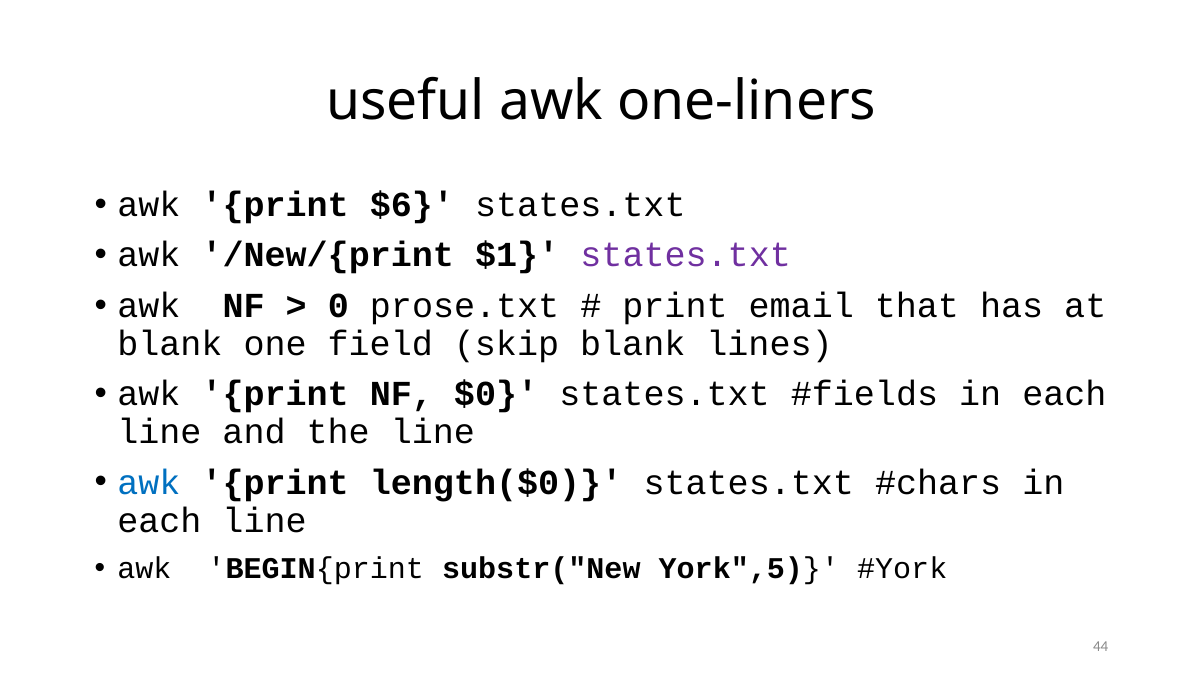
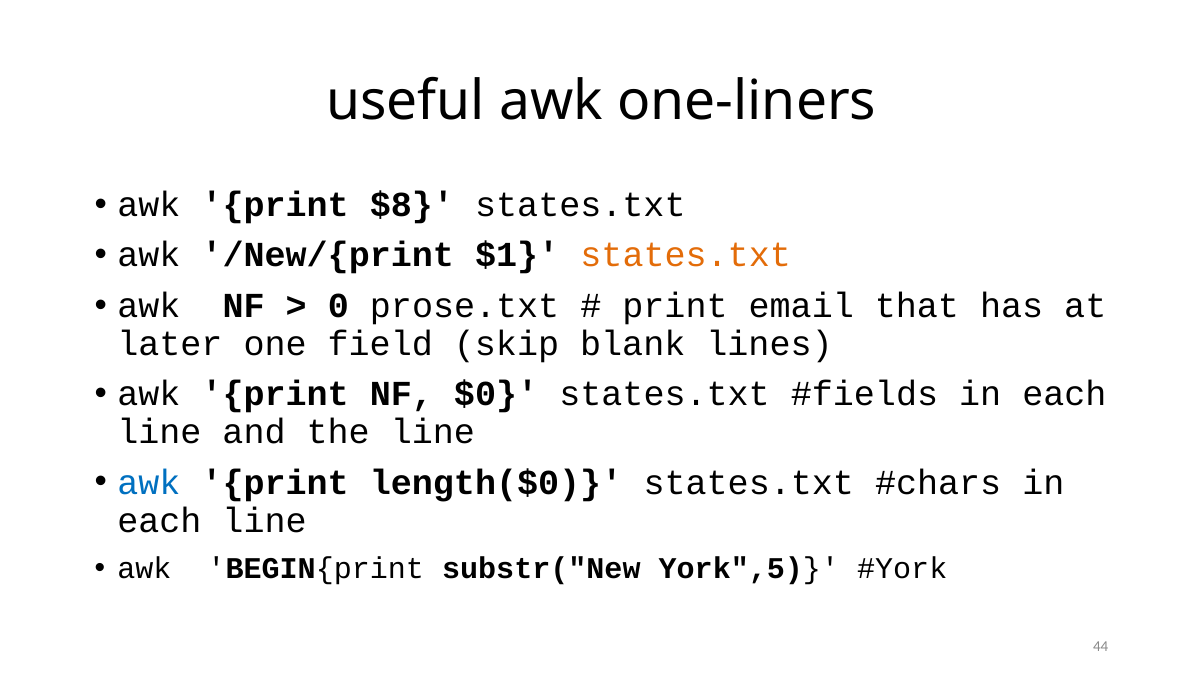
$6: $6 -> $8 (412, 205)
states.txt colour: purple -> orange (686, 255)
blank: blank -> later (170, 344)
